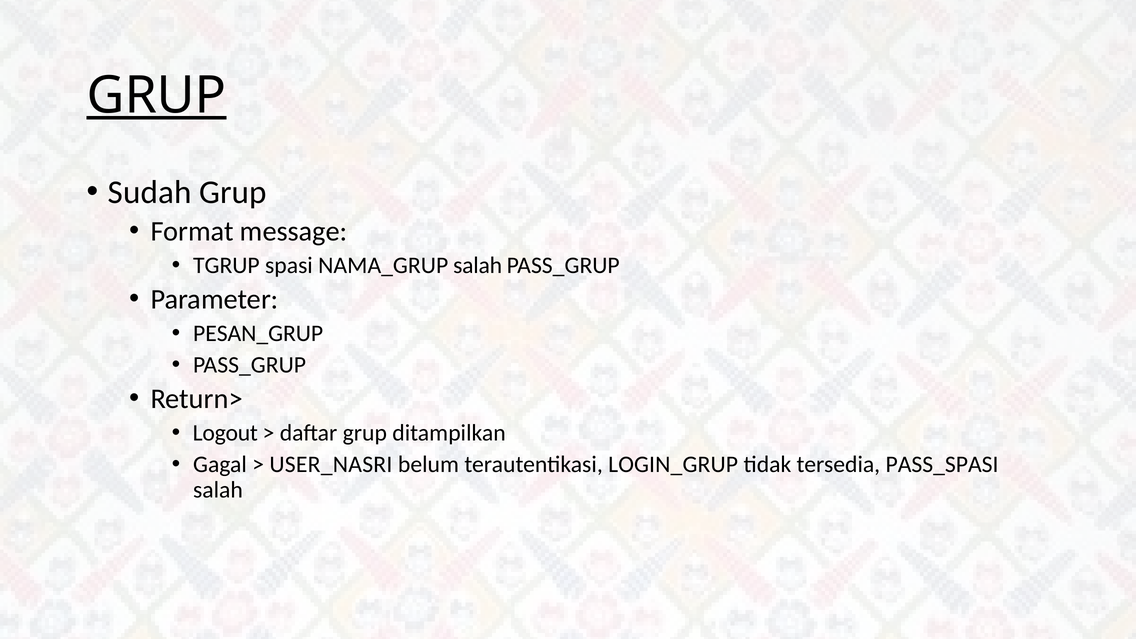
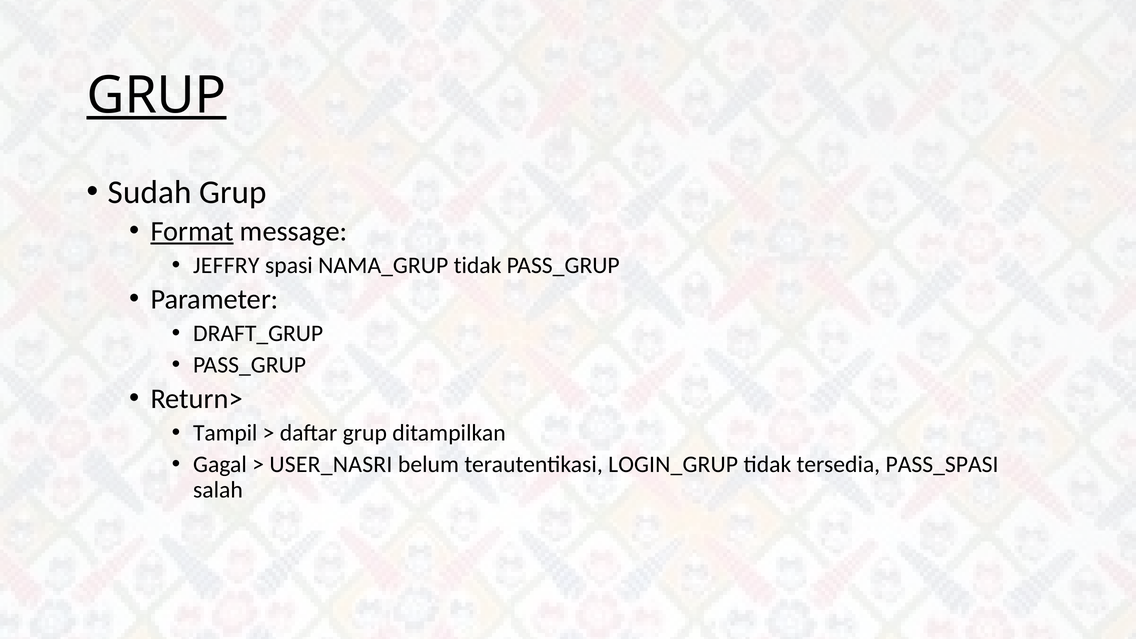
Format underline: none -> present (192, 231)
TGRUP: TGRUP -> JEFFRY (226, 265)
NAMA_GRUP salah: salah -> tidak (478, 265)
PESAN_GRUP: PESAN_GRUP -> DRAFT_GRUP (258, 333)
Logout: Logout -> Tampil (225, 433)
